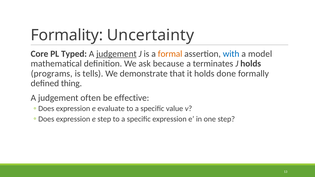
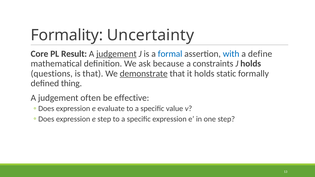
Typed: Typed -> Result (74, 54)
formal colour: orange -> blue (170, 54)
model: model -> define (260, 54)
terminates: terminates -> constraints (213, 64)
programs: programs -> questions (52, 74)
is tells: tells -> that (93, 74)
demonstrate underline: none -> present (144, 74)
done: done -> static (226, 74)
